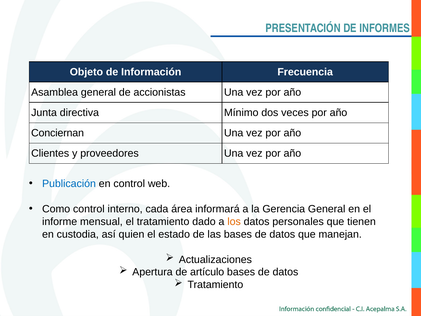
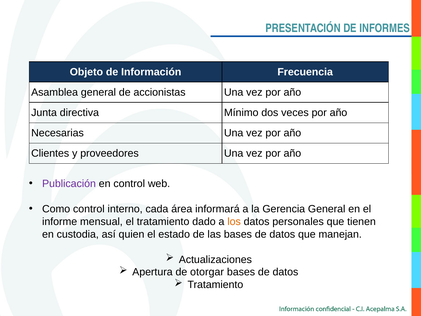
Conciernan: Conciernan -> Necesarias (58, 133)
Publicación colour: blue -> purple (69, 184)
artículo: artículo -> otorgar (207, 272)
